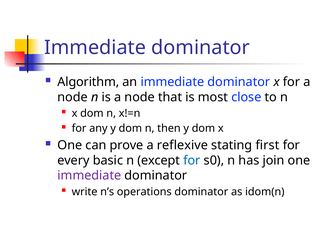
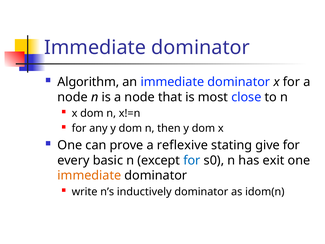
first: first -> give (268, 145)
join: join -> exit (274, 160)
immediate colour: purple -> orange (89, 175)
operations: operations -> inductively (144, 192)
